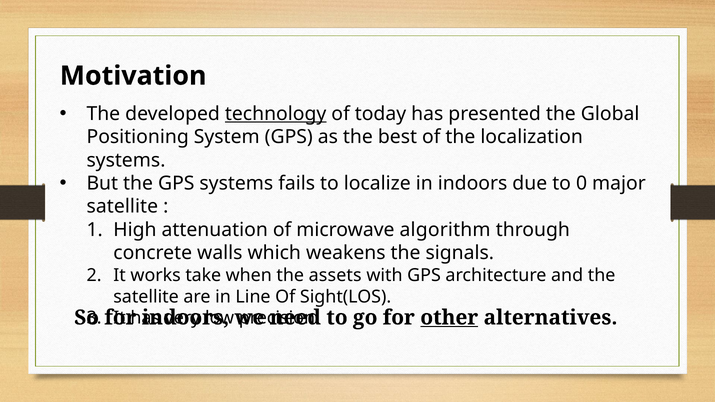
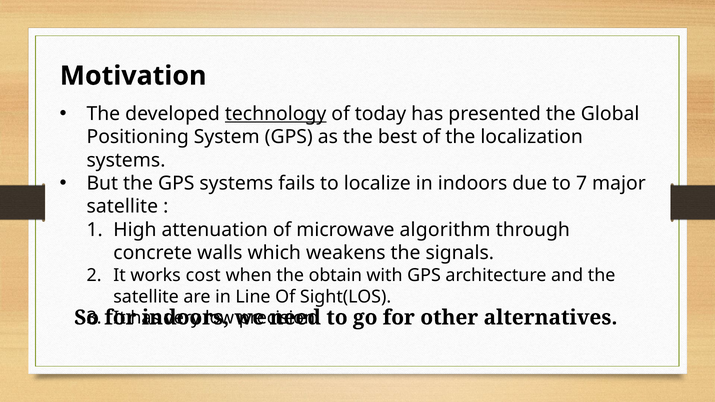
0: 0 -> 7 (582, 183)
take: take -> cost (203, 275)
assets: assets -> obtain (335, 275)
other underline: present -> none (449, 318)
